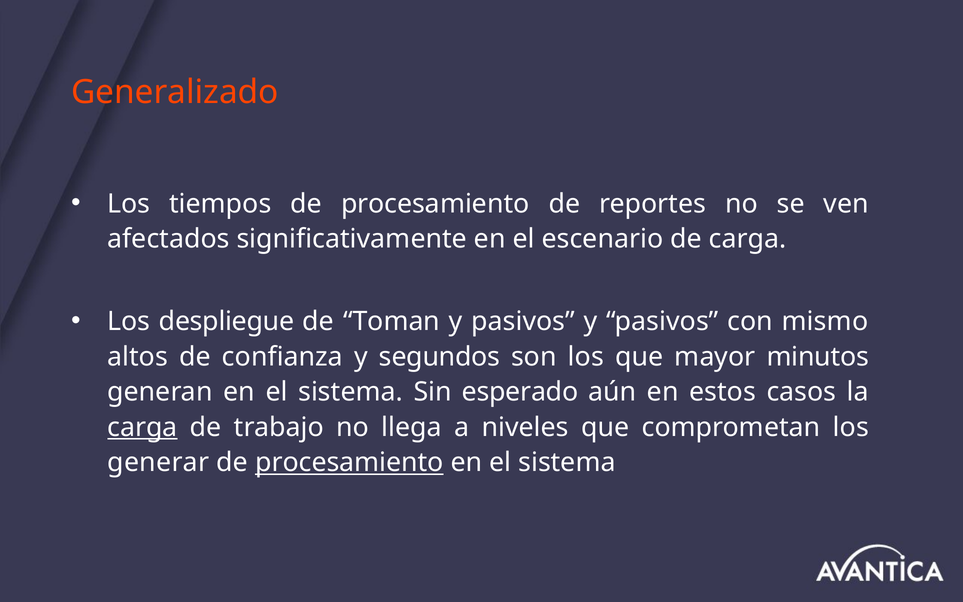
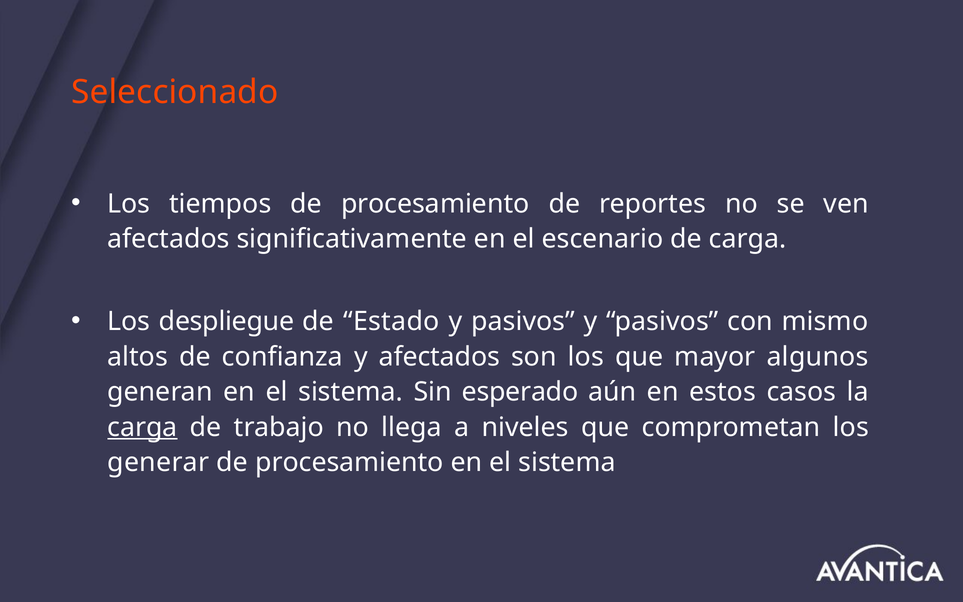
Generalizado: Generalizado -> Seleccionado (175, 92)
Toman: Toman -> Estado (391, 321)
y segundos: segundos -> afectados (439, 357)
minutos: minutos -> algunos (818, 357)
procesamiento underline: present -> none (349, 463)
